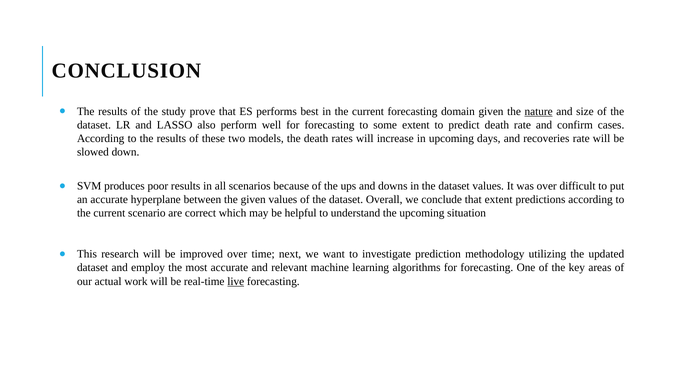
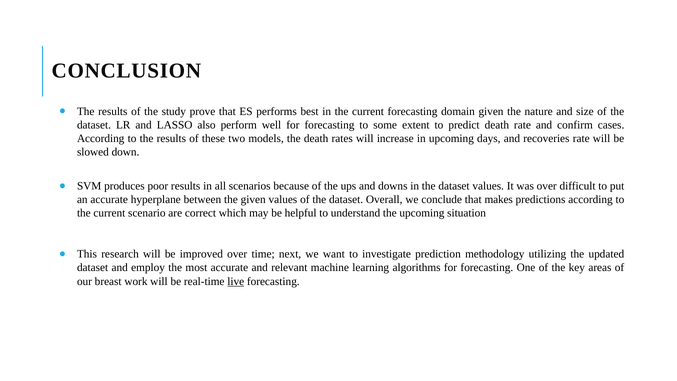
nature underline: present -> none (539, 111)
that extent: extent -> makes (499, 199)
actual: actual -> breast (108, 281)
